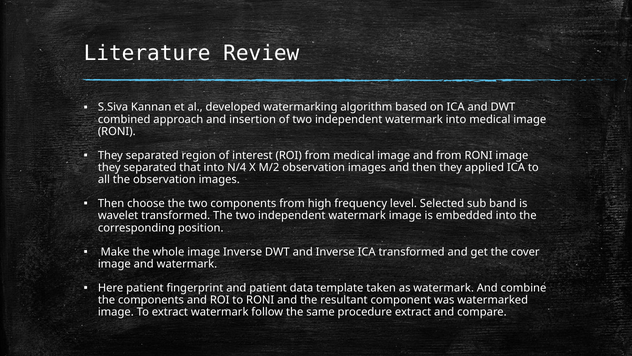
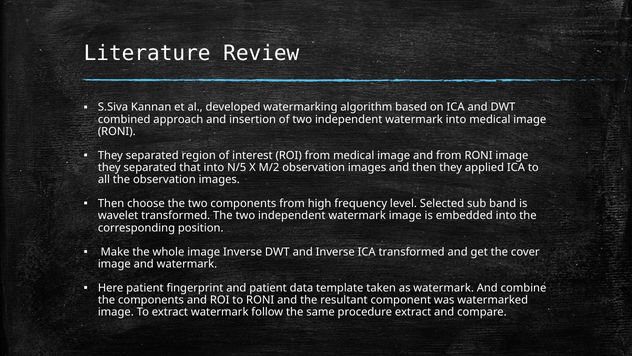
N/4: N/4 -> N/5 (237, 167)
